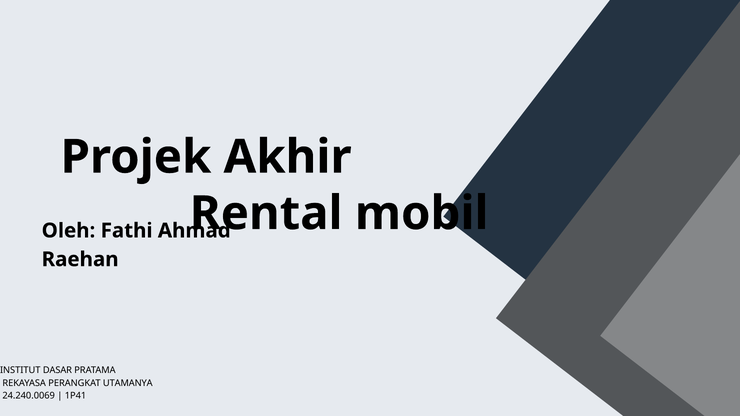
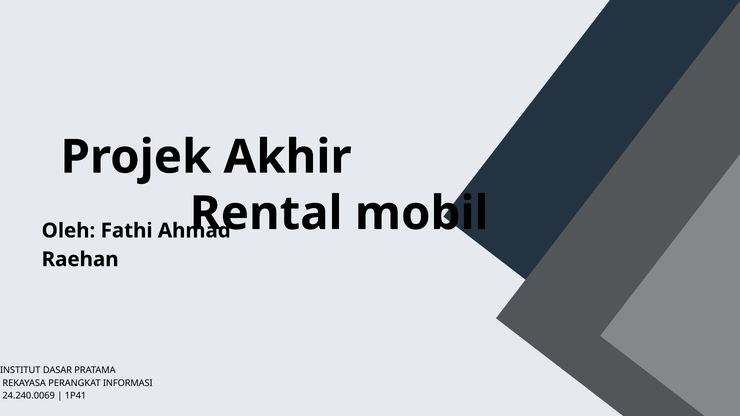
UTAMANYA: UTAMANYA -> INFORMASI (128, 383)
